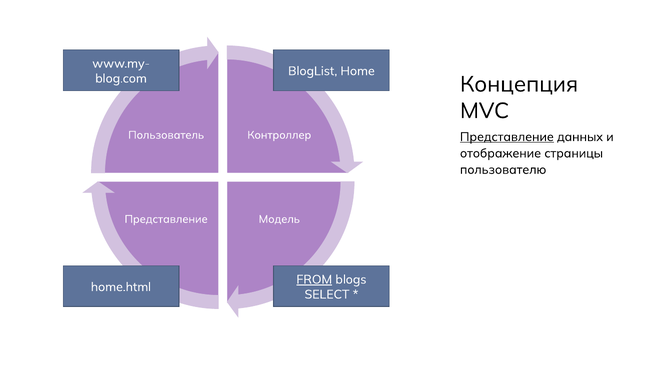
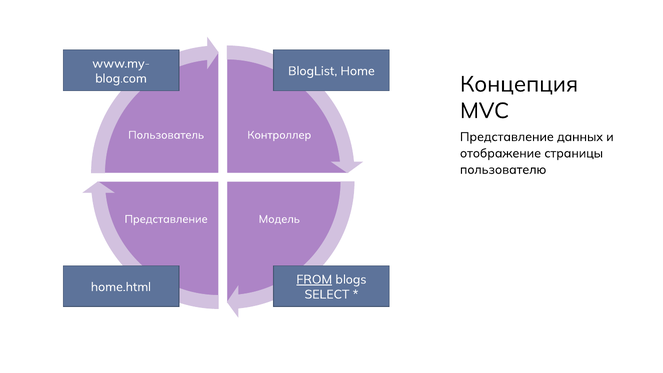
Представление underline: present -> none (507, 137)
